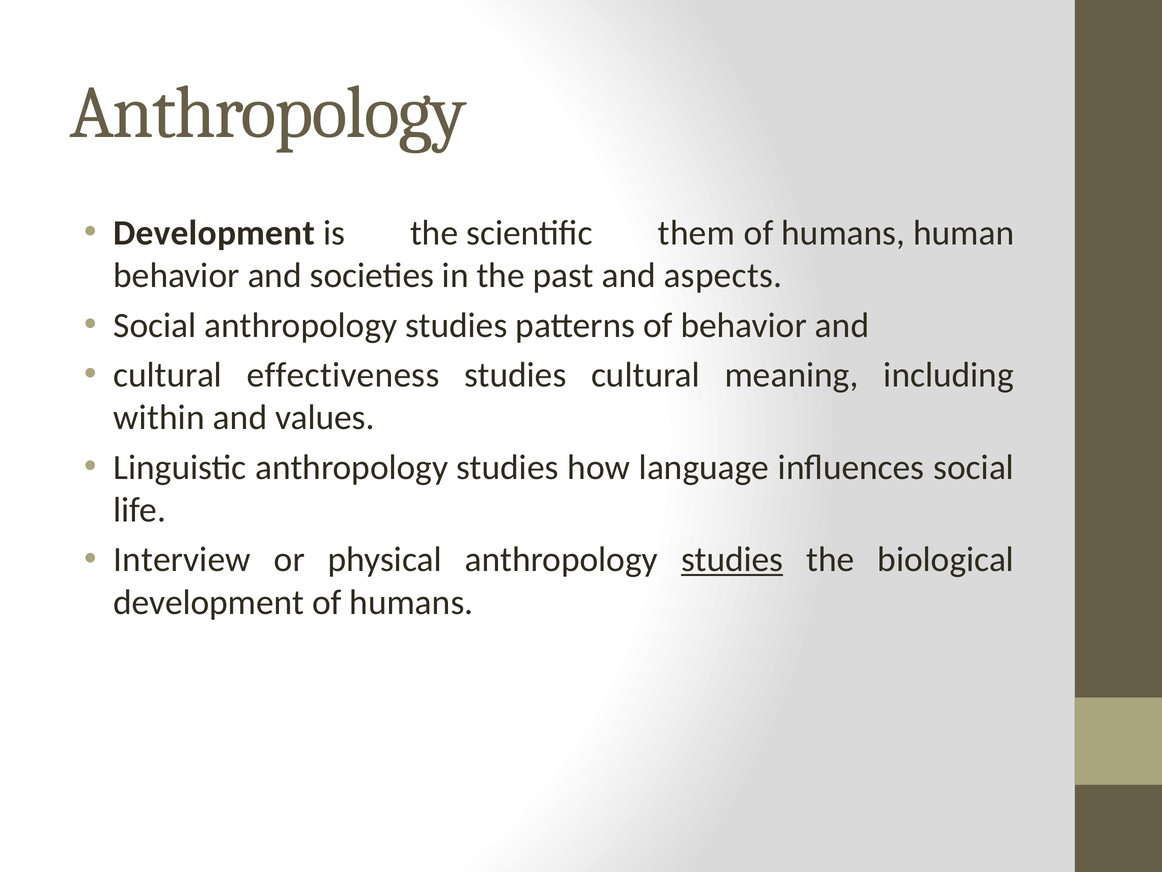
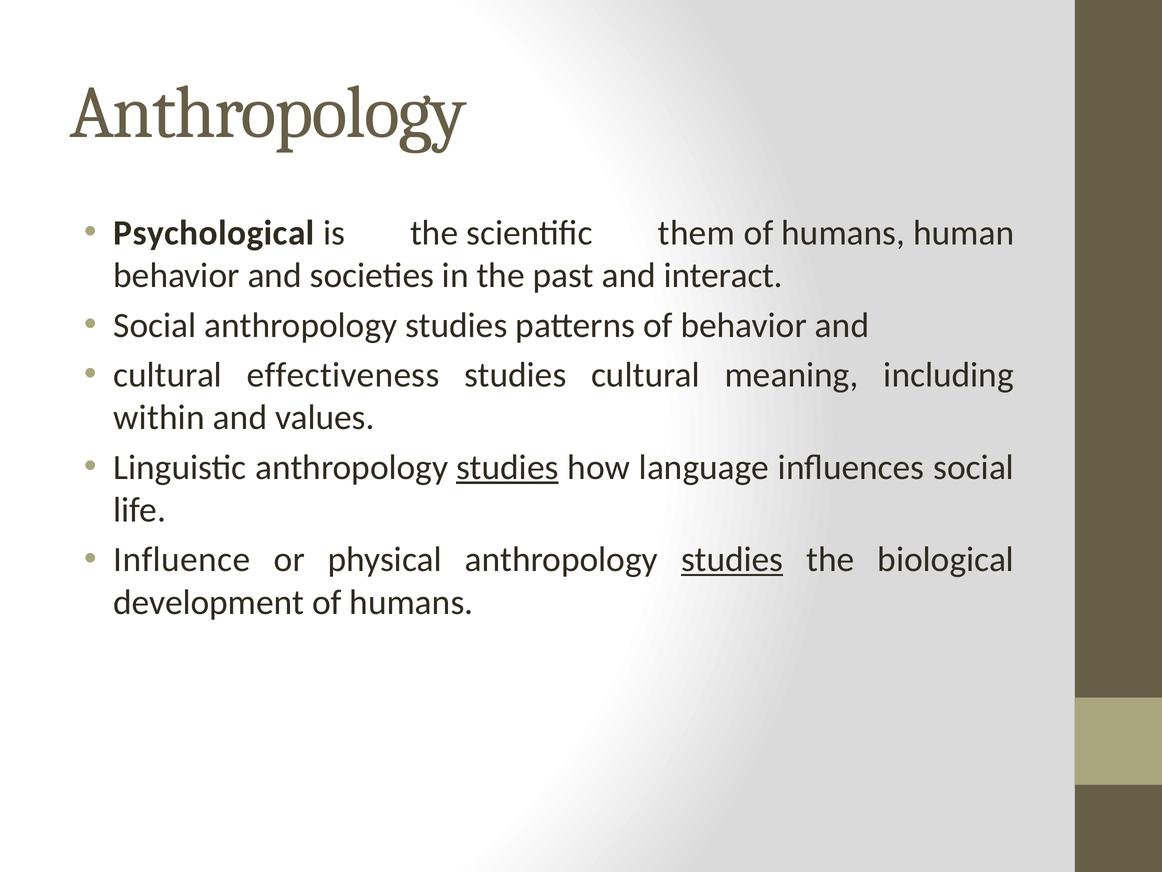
Development: Development -> Psychological (214, 233)
aspects: aspects -> interact (723, 276)
studies underline: none -> present (507, 467)
Interview: Interview -> Influence (182, 559)
